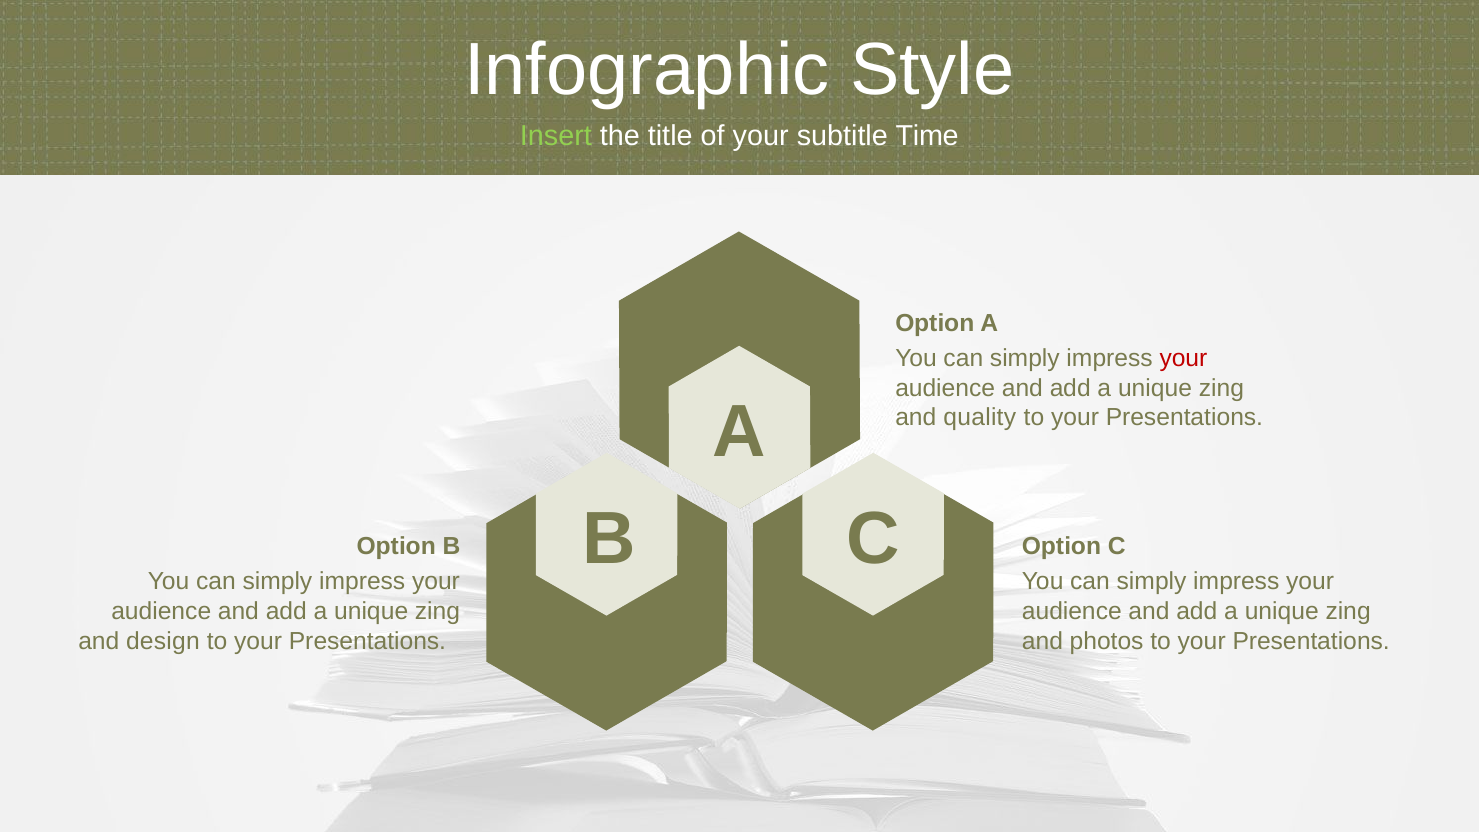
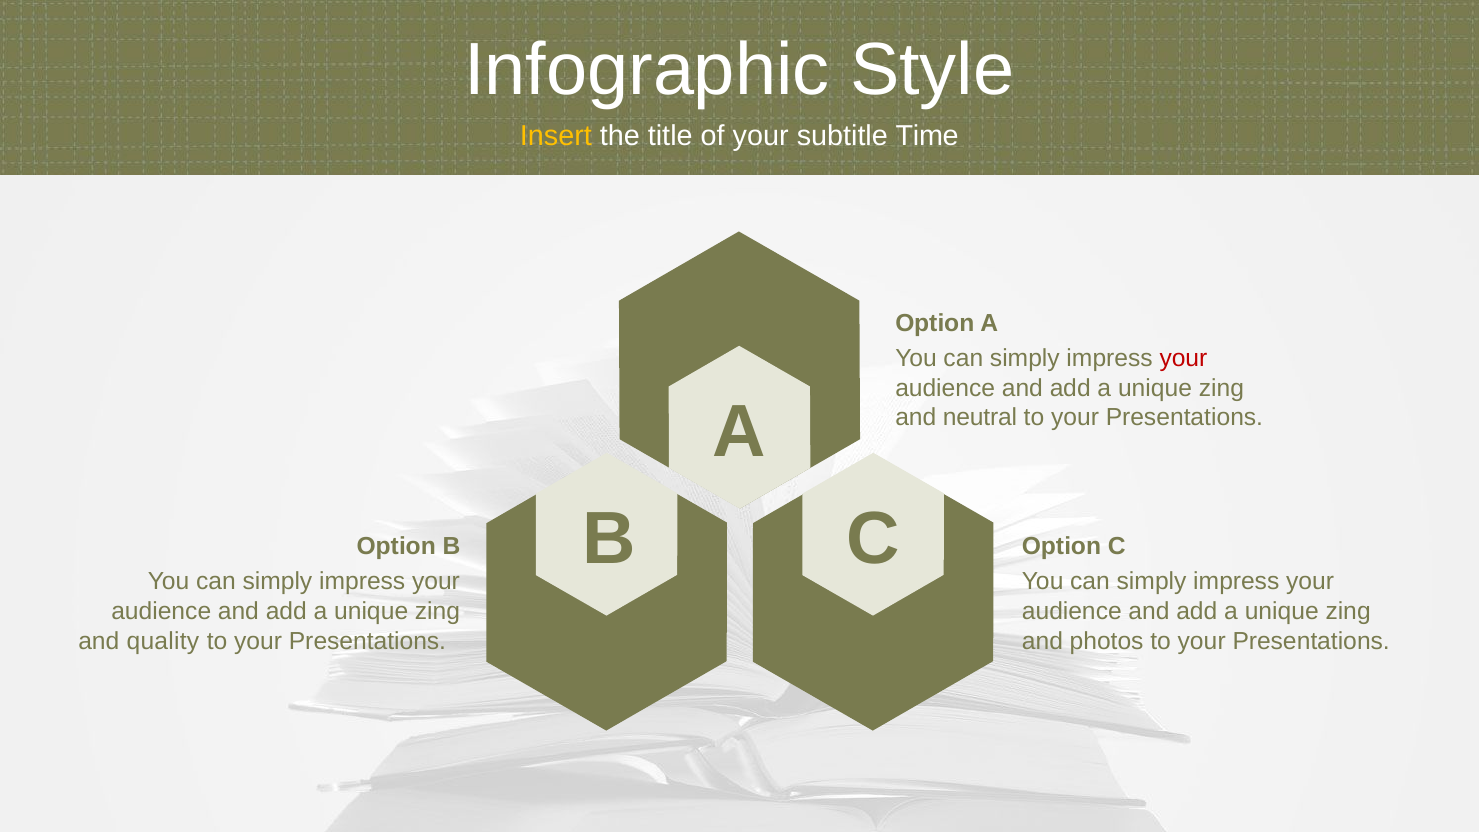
Insert colour: light green -> yellow (556, 136)
quality: quality -> neutral (980, 418)
design: design -> quality (163, 641)
